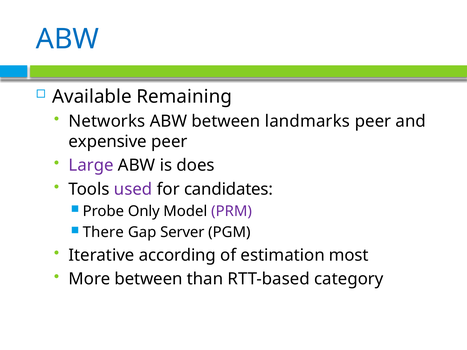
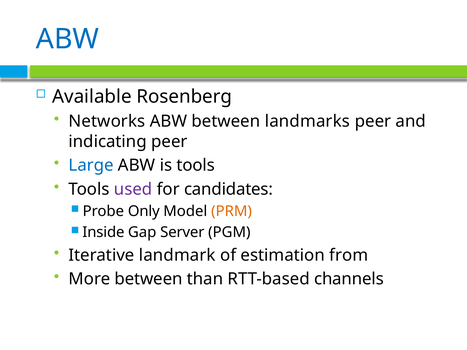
Remaining: Remaining -> Rosenberg (184, 97)
expensive: expensive -> indicating (108, 142)
Large colour: purple -> blue (91, 165)
is does: does -> tools (196, 165)
PRM colour: purple -> orange (232, 211)
There: There -> Inside (103, 233)
according: according -> landmark (177, 255)
most: most -> from (349, 255)
category: category -> channels (349, 279)
